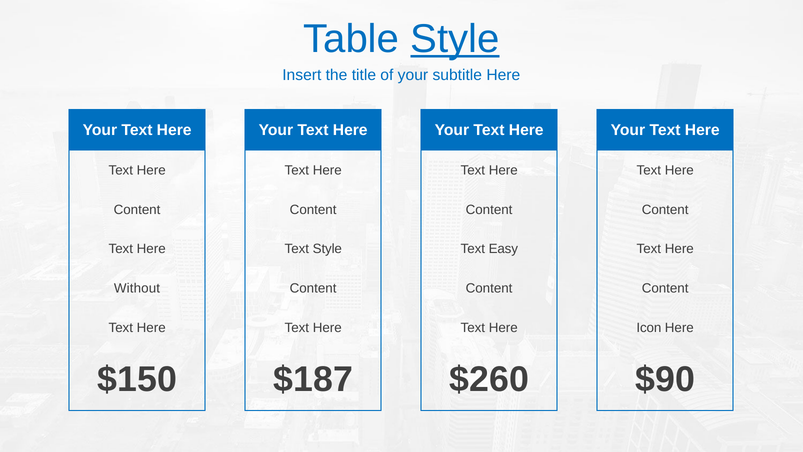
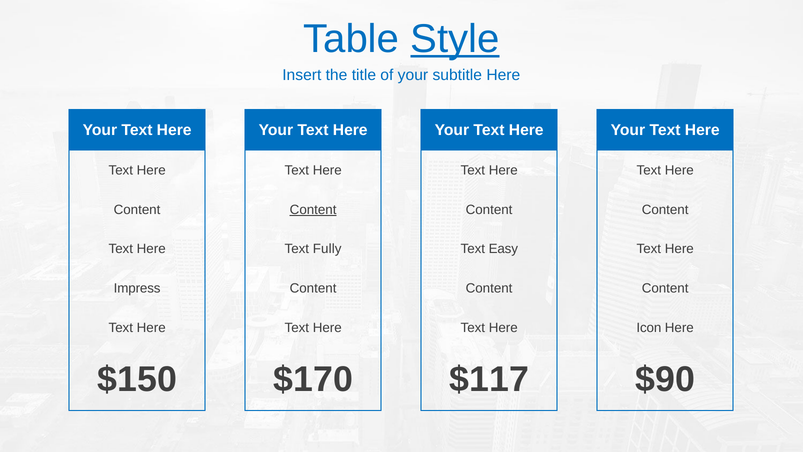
Content underline: none -> present (313, 210)
Text Style: Style -> Fully (327, 249)
Without: Without -> Impress (137, 288)
$187: $187 -> $170 (313, 379)
$260: $260 -> $117 (489, 379)
